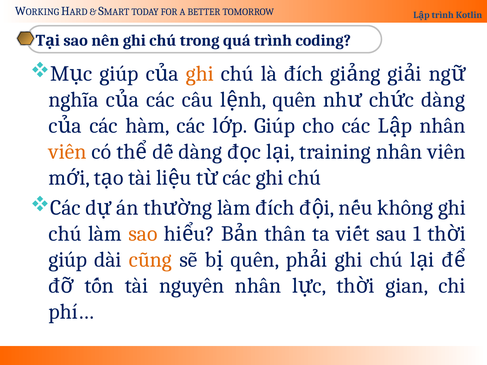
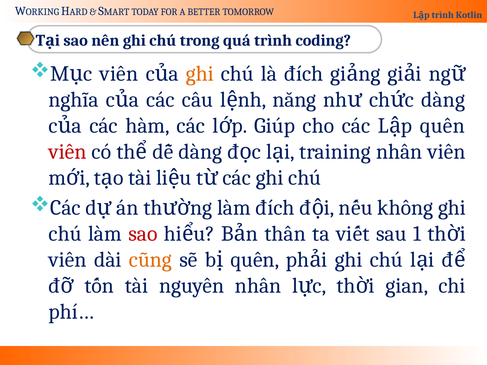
giúp: giúp -> viên (119, 74)
quên: quên -> năng (294, 100)
nhân: nhân -> quên (442, 126)
viên colour: orange -> red (68, 152)
sao colour: orange -> red (143, 234)
giúp: giúp -> viên (68, 260)
